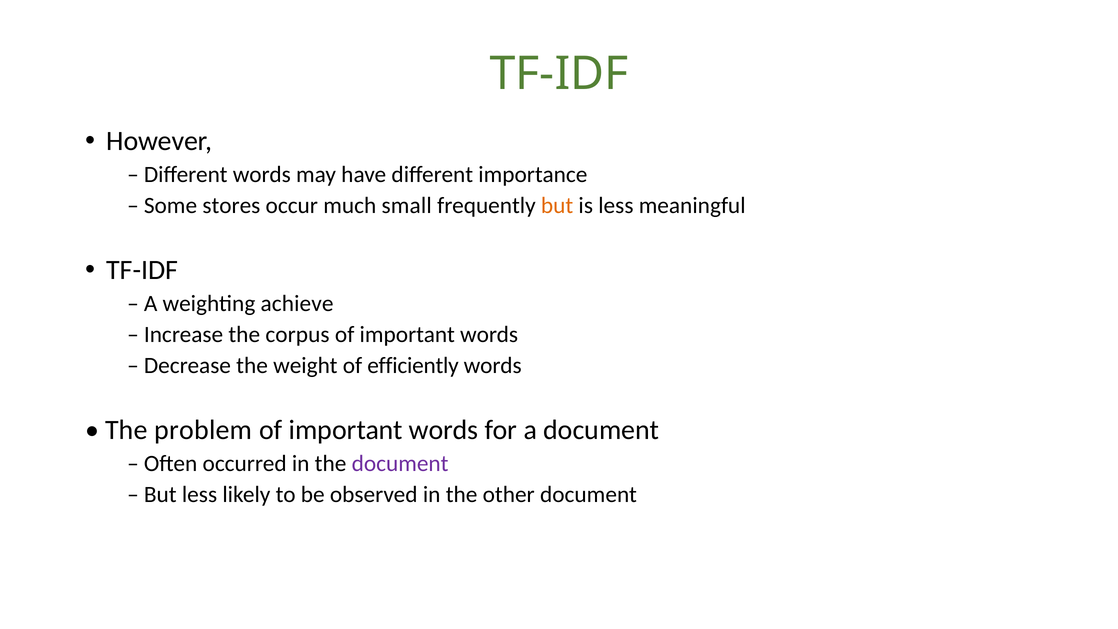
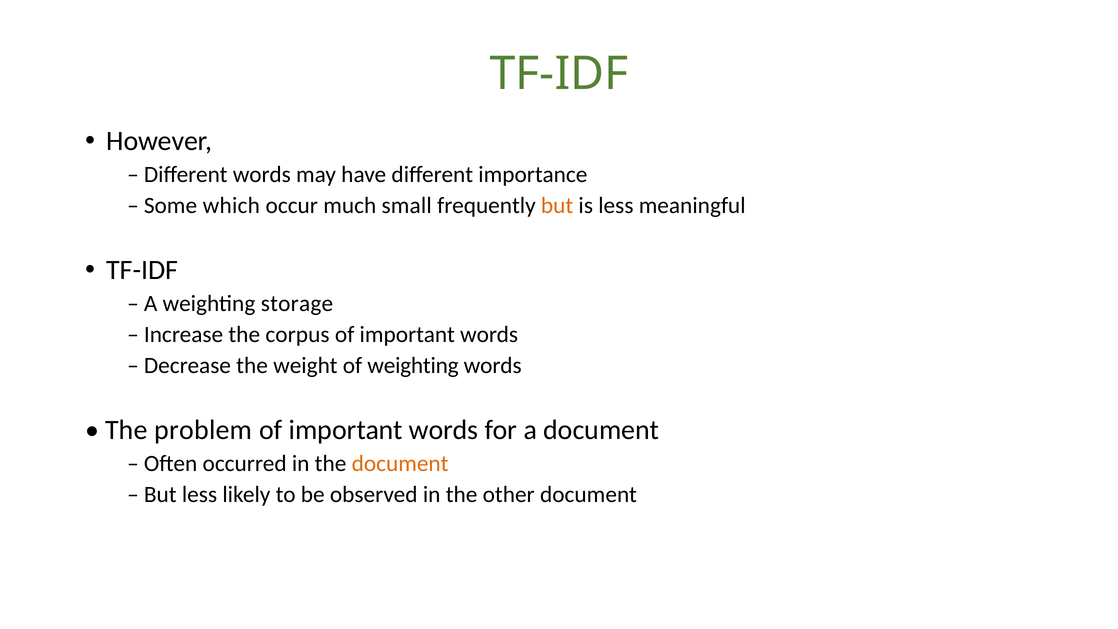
stores: stores -> which (231, 205)
achieve: achieve -> storage (297, 303)
of efficiently: efficiently -> weighting (413, 365)
document colour: purple -> orange (400, 463)
